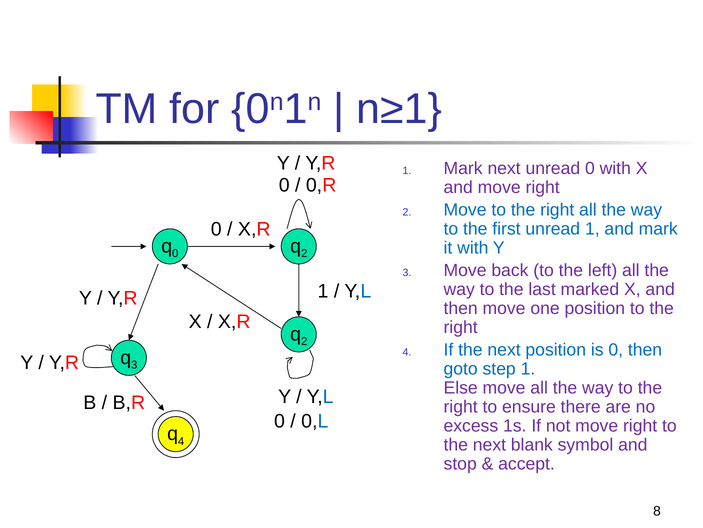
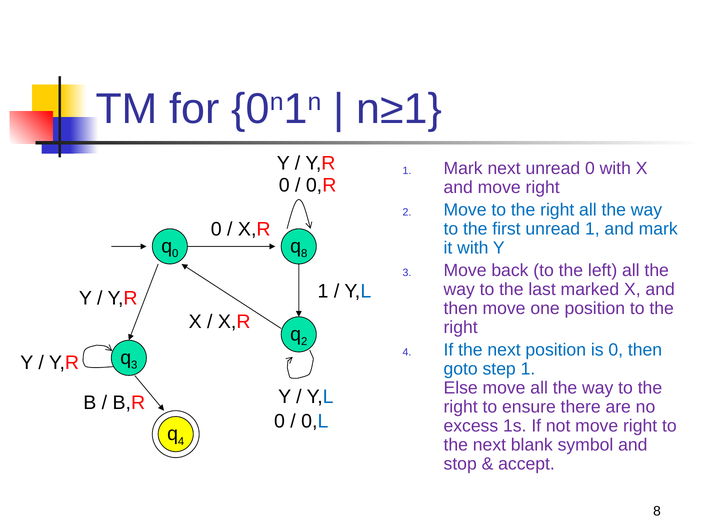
2: 2 -> 8 (304, 253)
